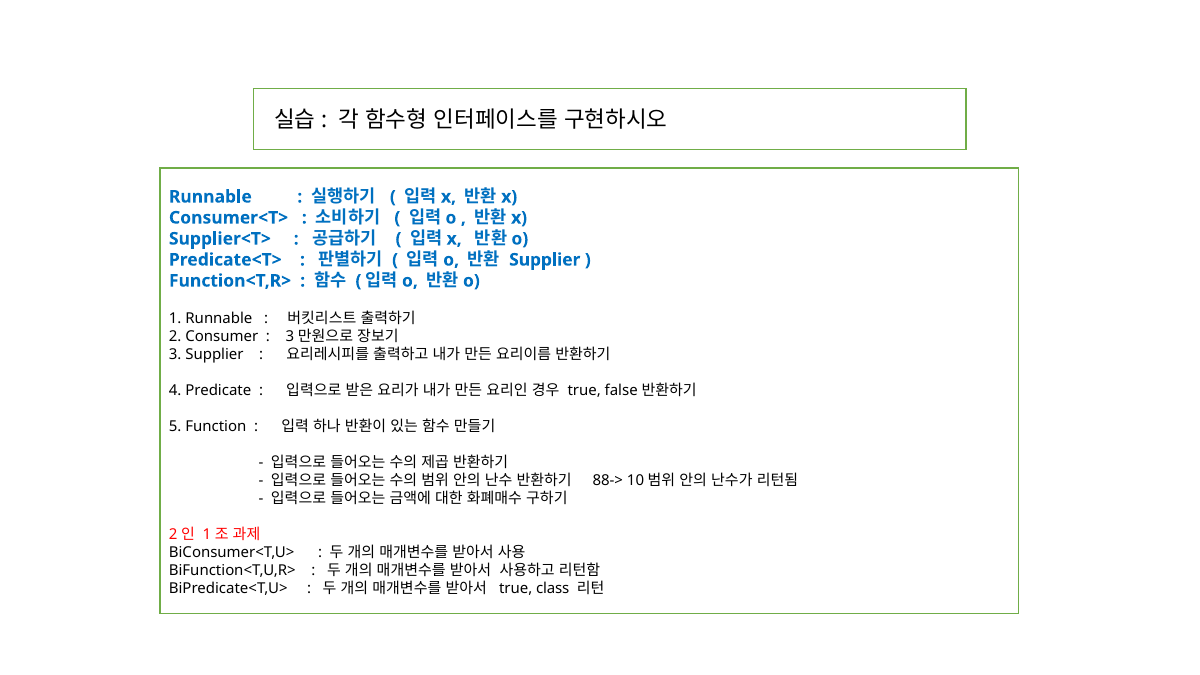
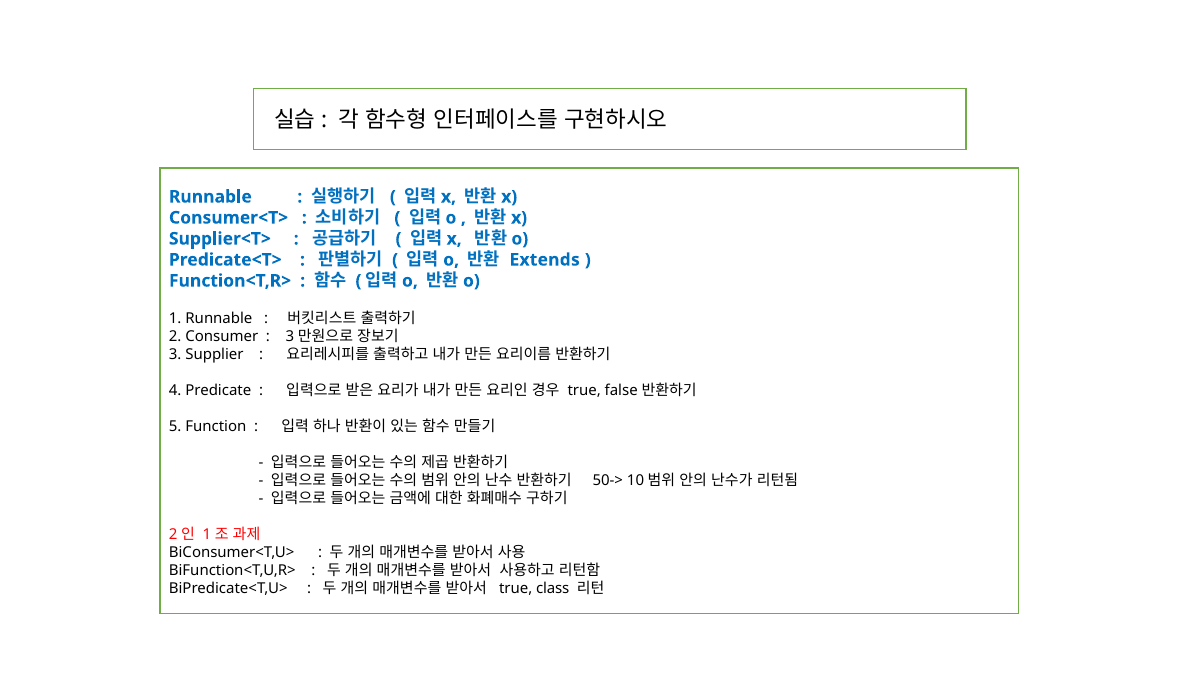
Supplier: Supplier -> Extends (545, 260)
88->: 88-> -> 50-> (608, 480)
